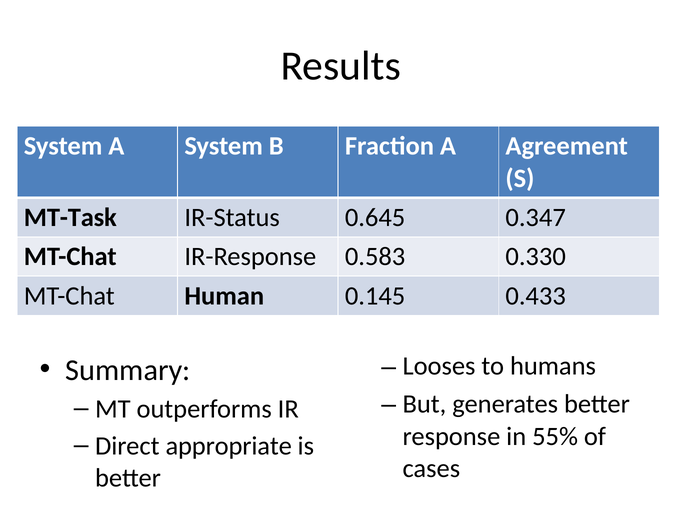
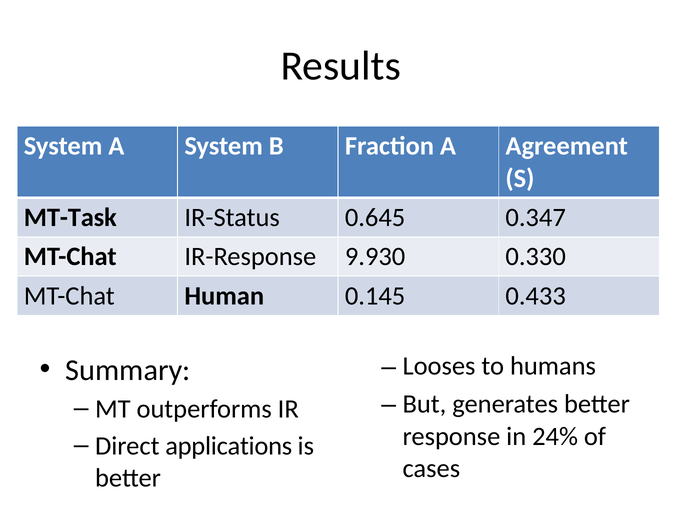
0.583: 0.583 -> 9.930 (375, 257)
55%: 55% -> 24% (555, 437)
appropriate: appropriate -> applications (229, 447)
